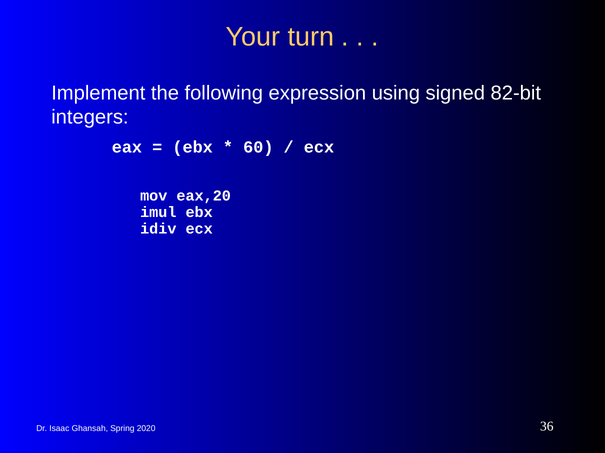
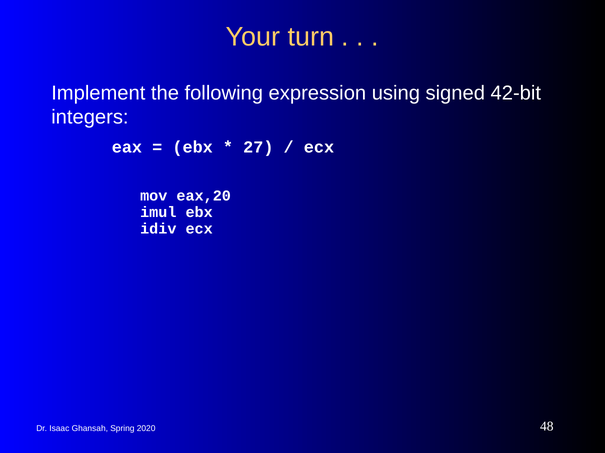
82-bit: 82-bit -> 42-bit (516, 93)
60: 60 -> 27 (258, 148)
36: 36 -> 48 (547, 427)
